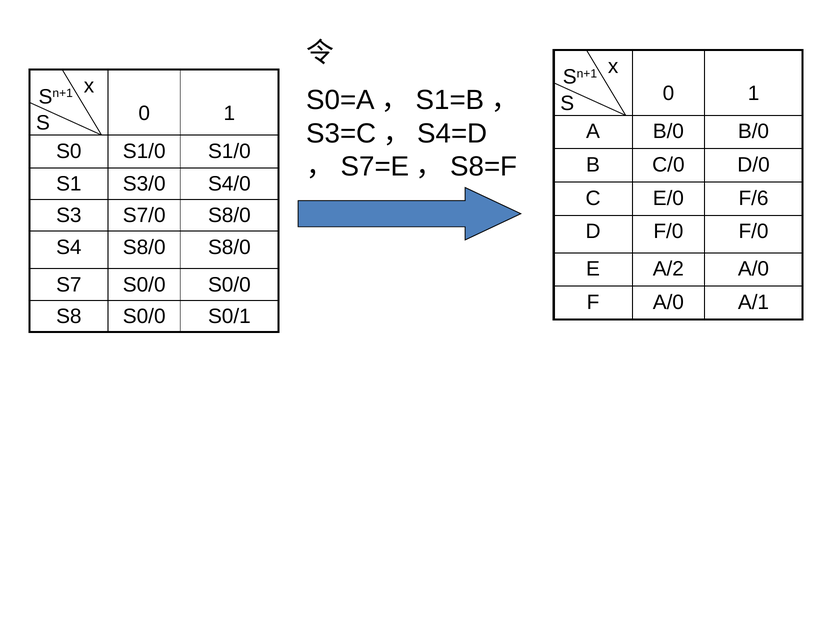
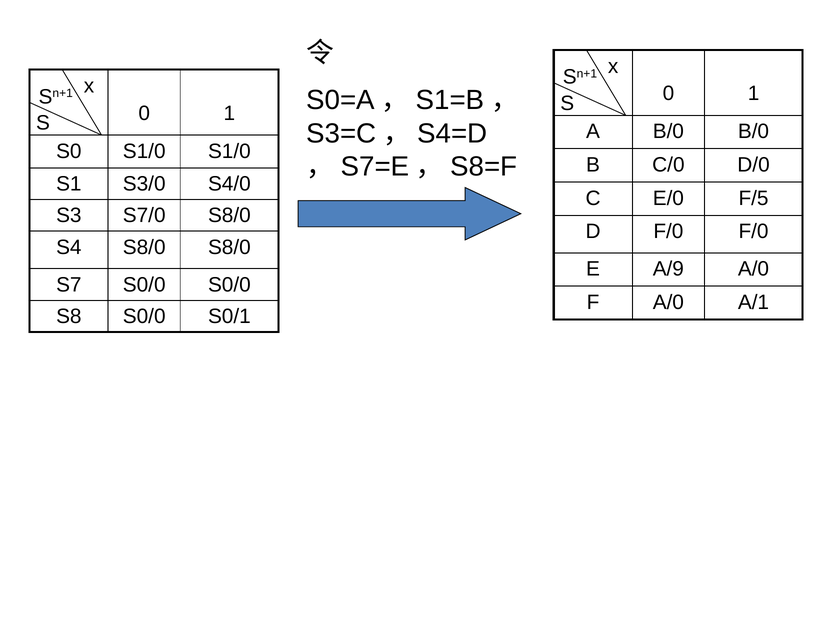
F/6: F/6 -> F/5 (754, 198)
A/2: A/2 -> A/9 (668, 269)
